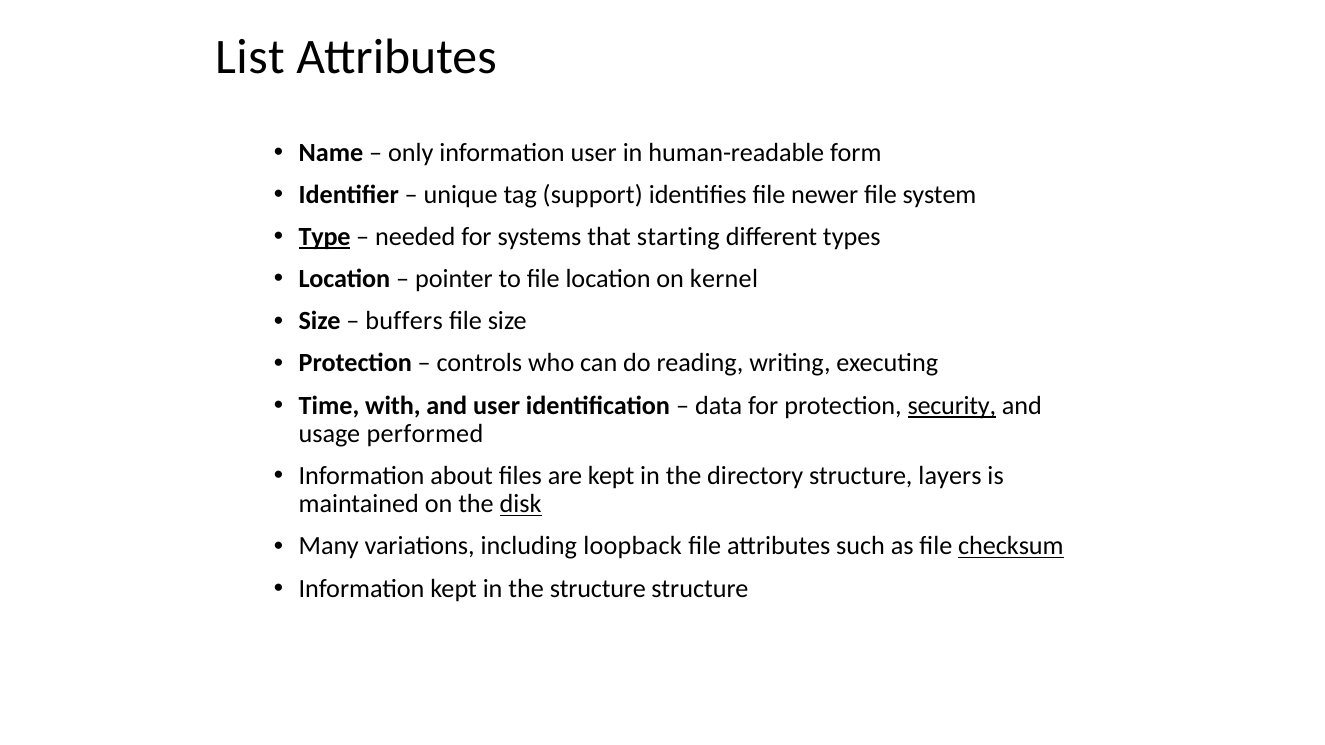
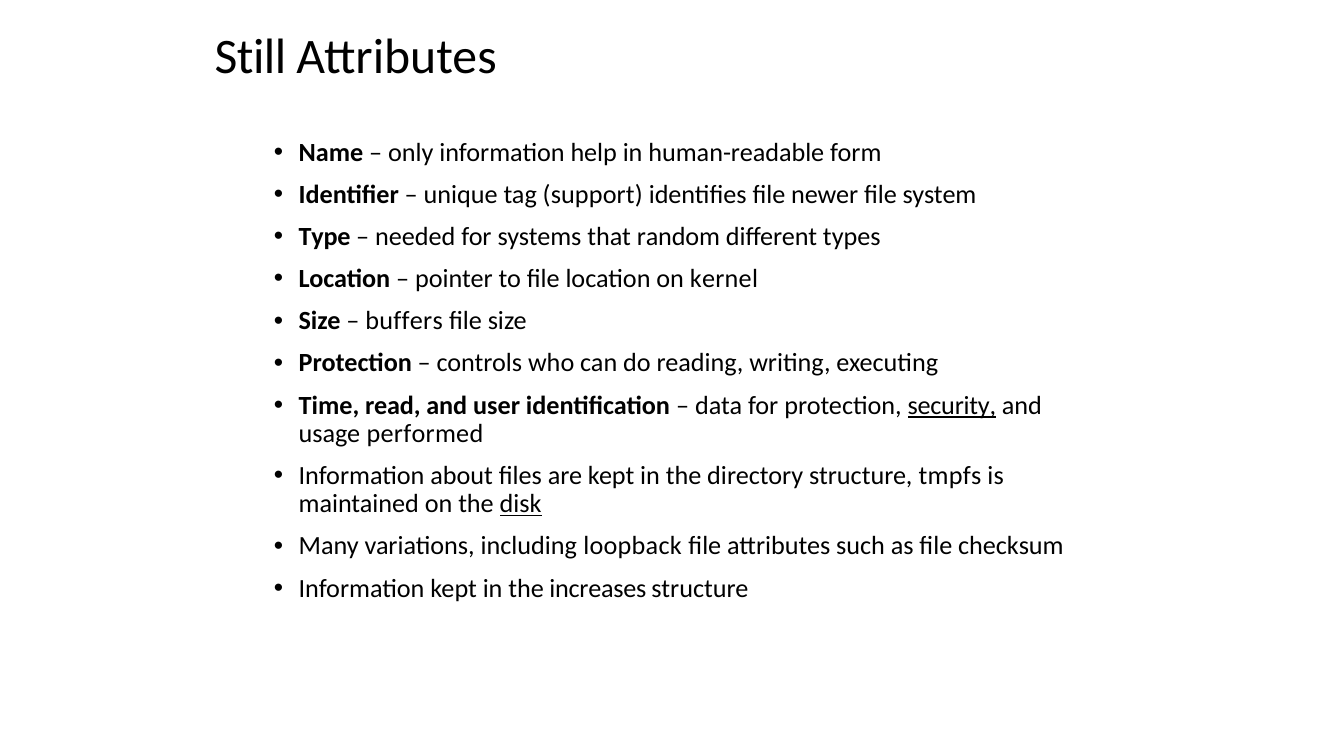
List: List -> Still (250, 57)
information user: user -> help (594, 153)
Type underline: present -> none (325, 237)
starting: starting -> random (678, 237)
with: with -> read (393, 406)
layers: layers -> tmpfs (950, 476)
checksum underline: present -> none (1011, 547)
the structure: structure -> increases (598, 589)
